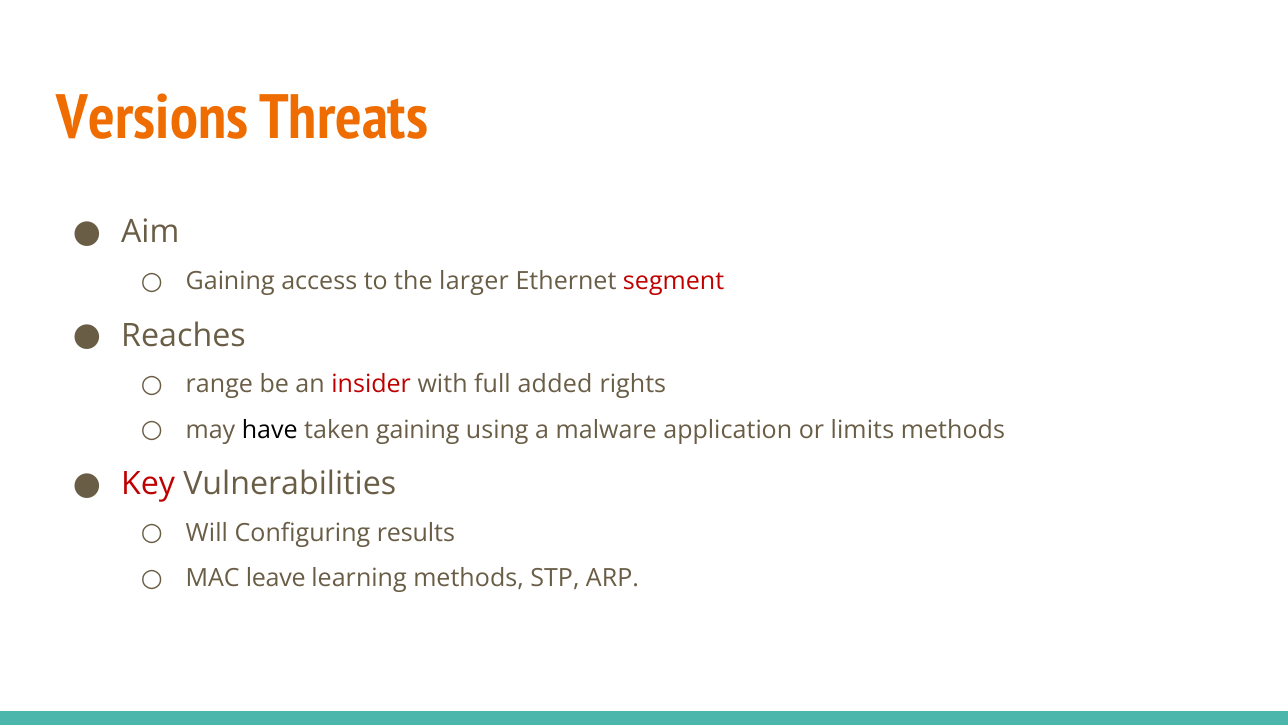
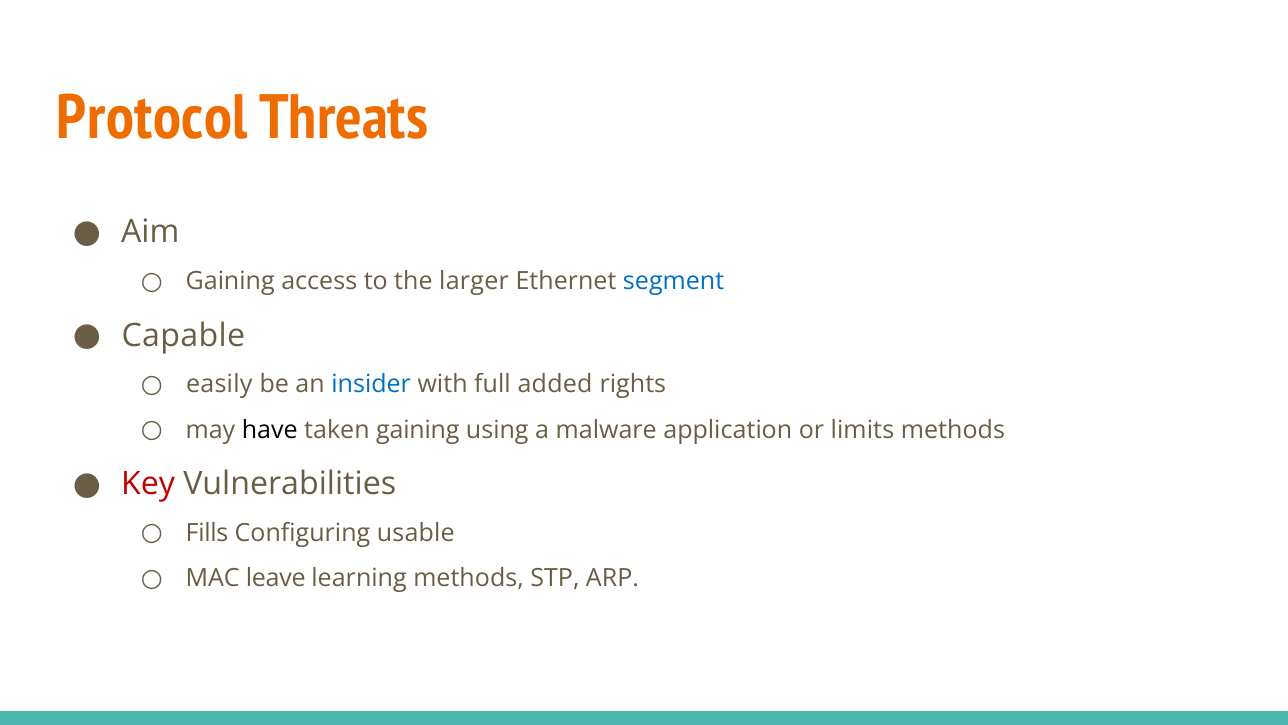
Versions: Versions -> Protocol (152, 118)
segment colour: red -> blue (674, 281)
Reaches: Reaches -> Capable (183, 335)
range: range -> easily (219, 384)
insider colour: red -> blue (371, 384)
Will: Will -> Fills (207, 533)
results: results -> usable (416, 533)
